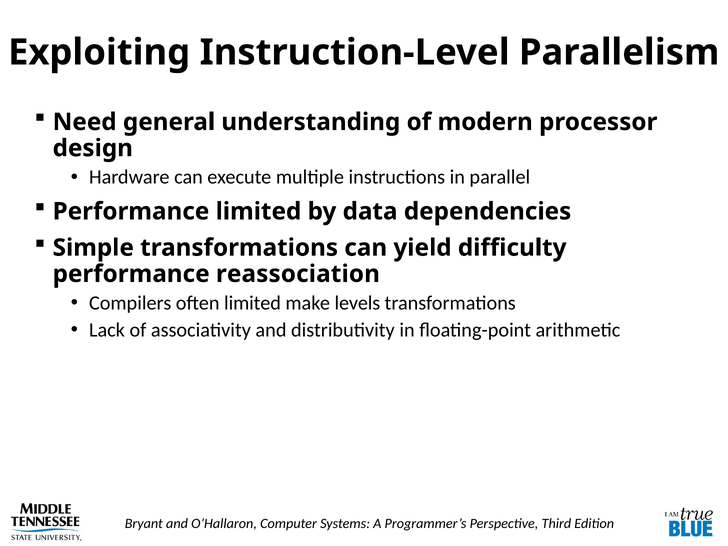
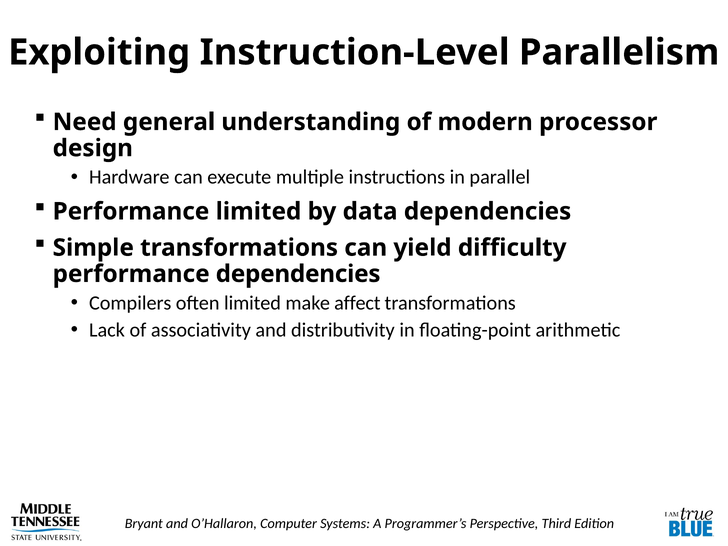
performance reassociation: reassociation -> dependencies (298, 274)
levels: levels -> affect (357, 303)
